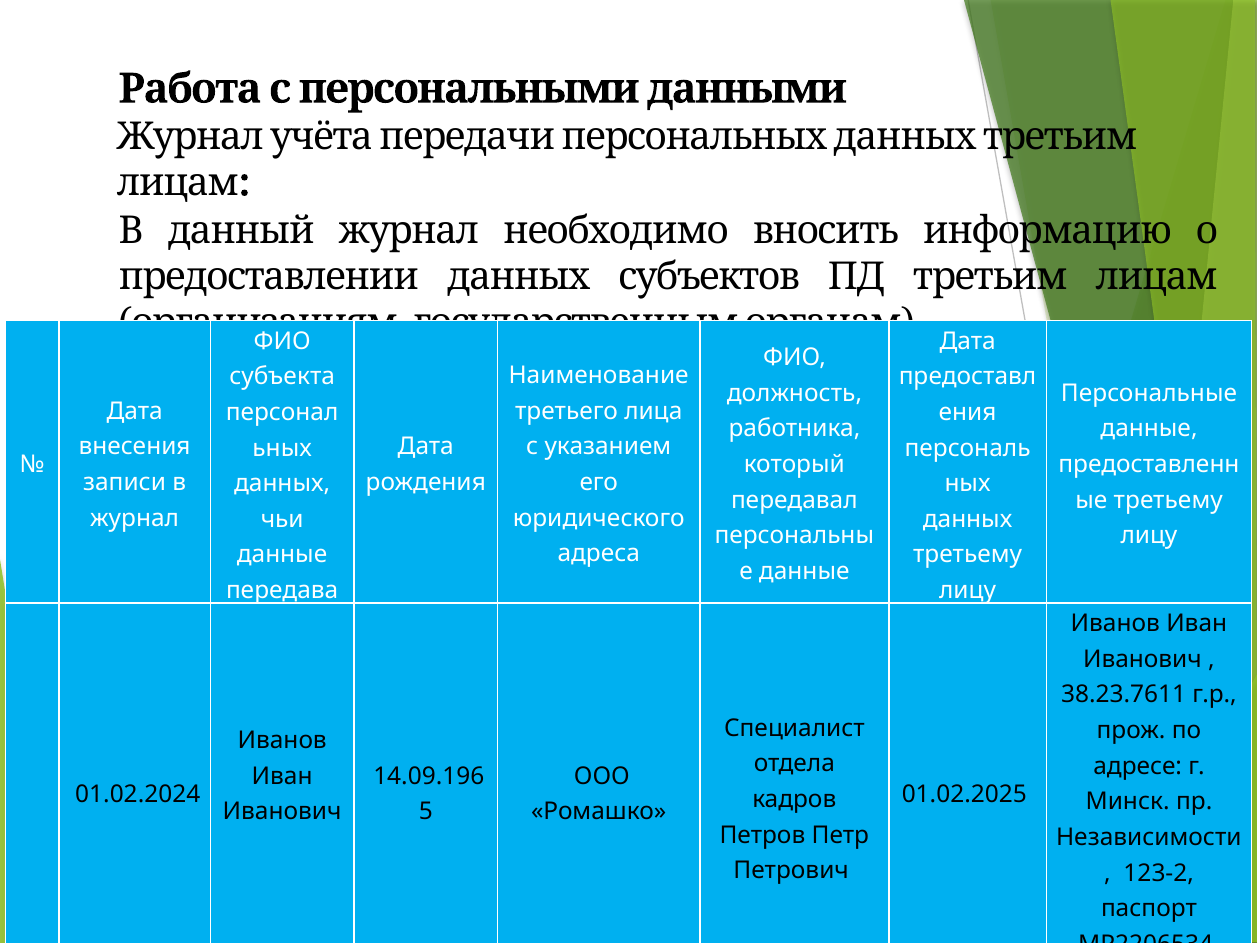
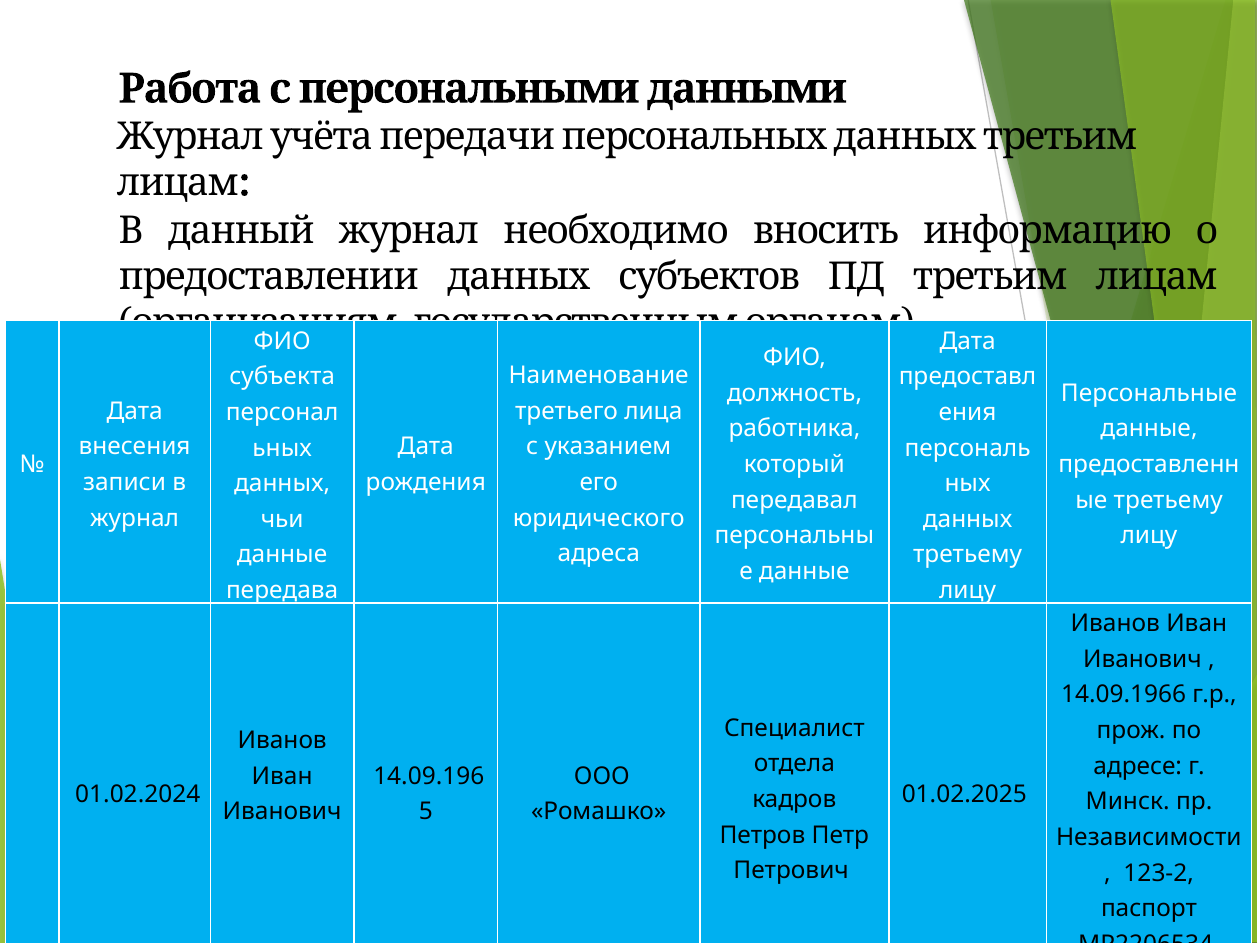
38.23.7611: 38.23.7611 -> 14.09.1966 (1124, 695)
